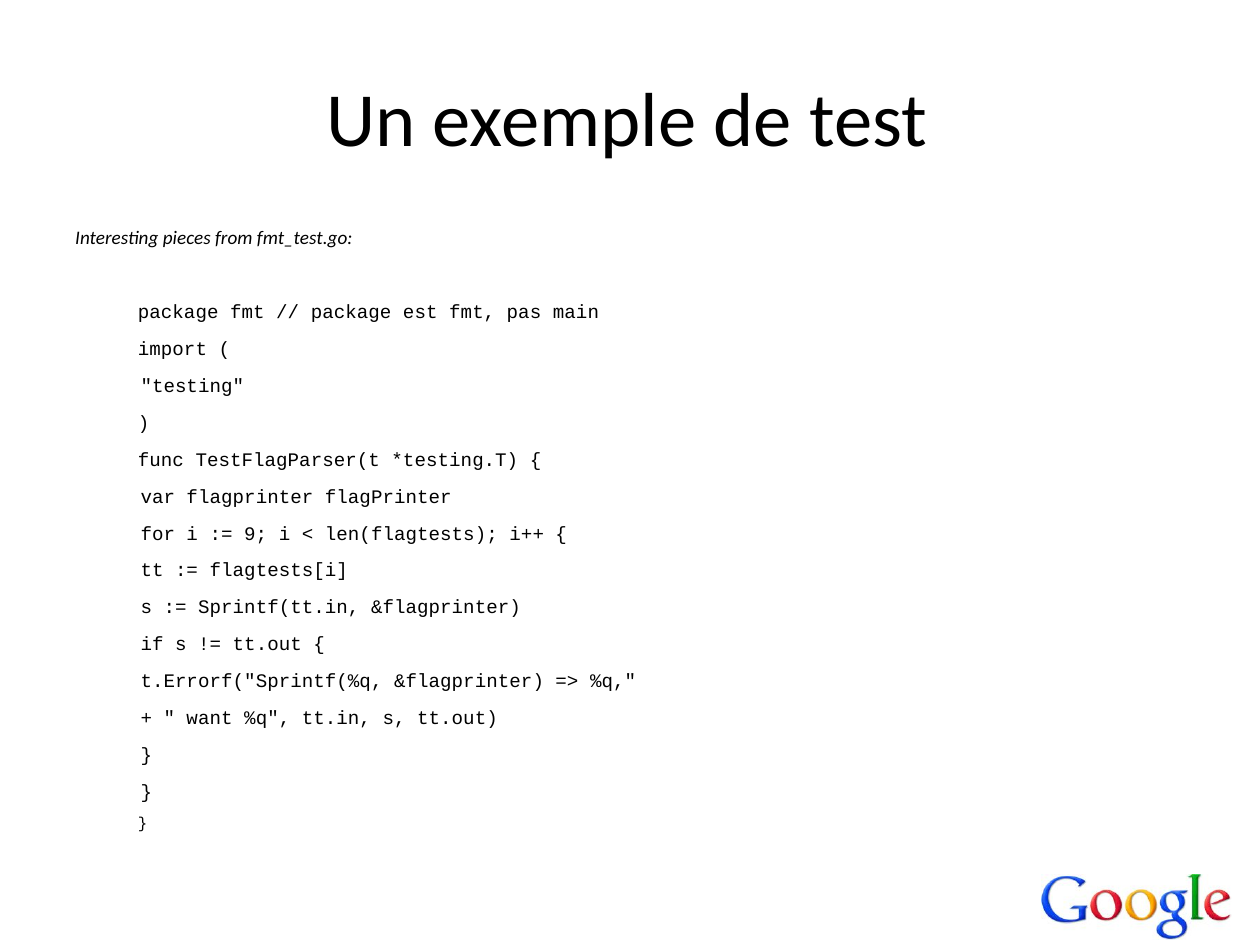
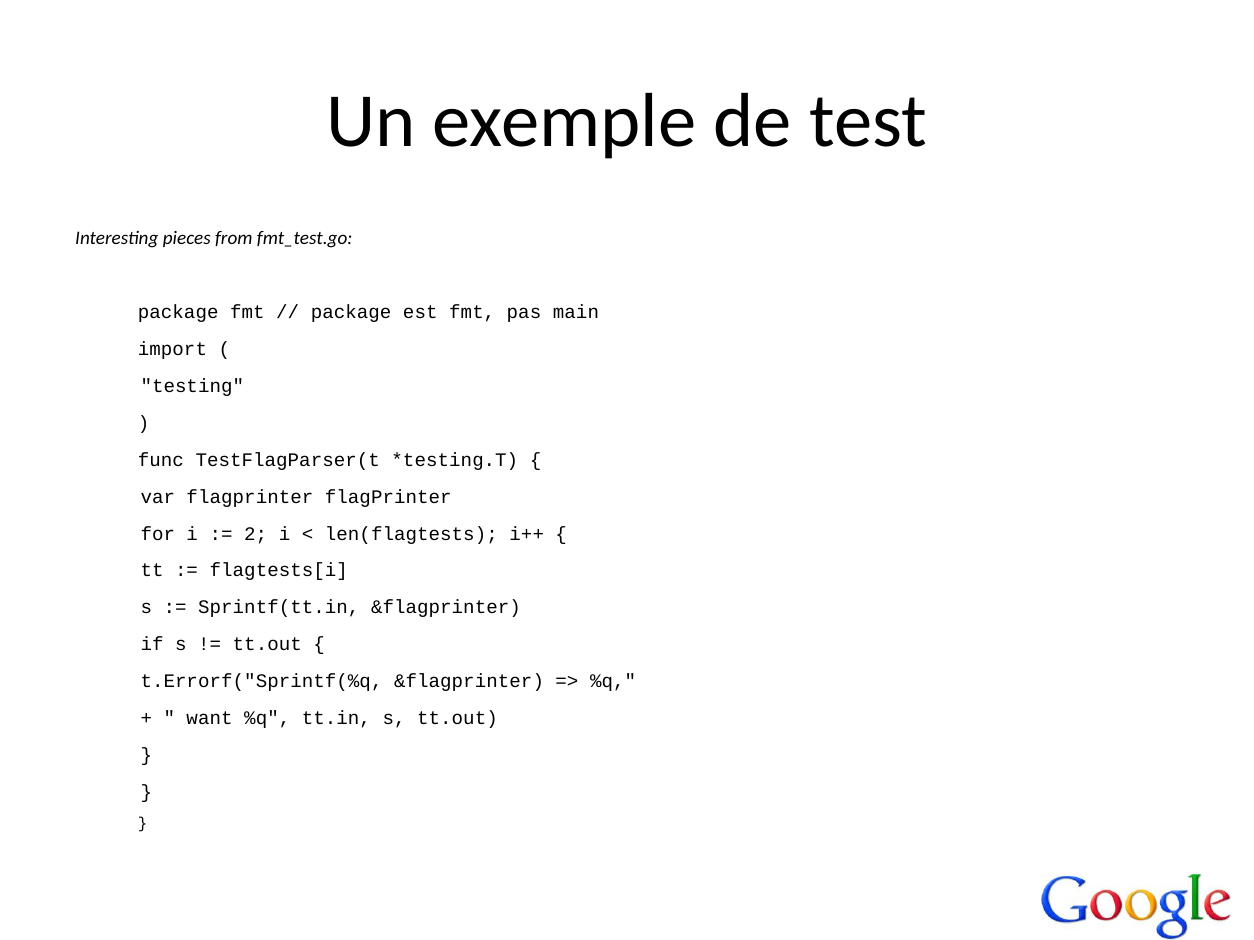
9: 9 -> 2 (256, 534)
